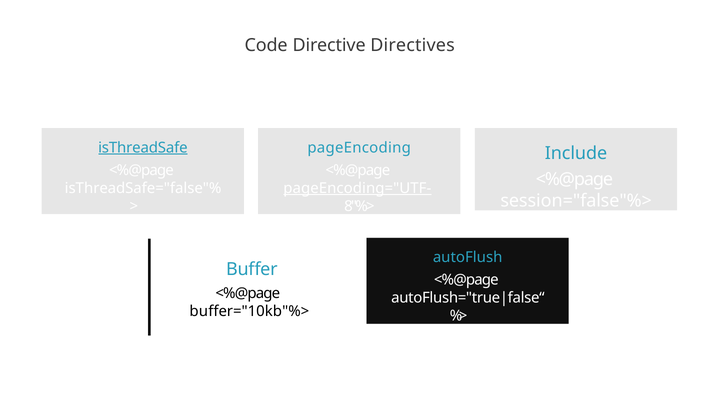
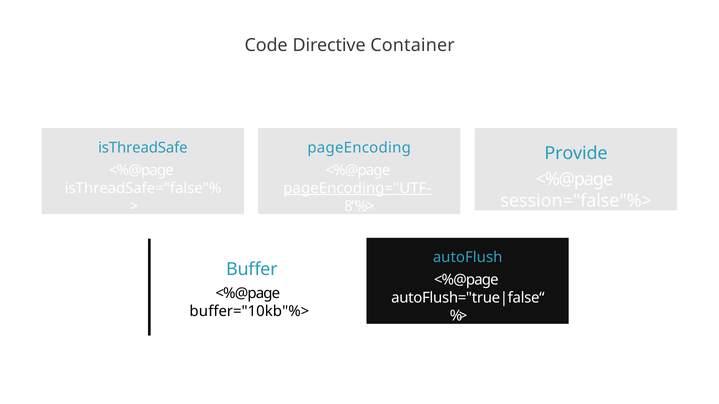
Directives: Directives -> Container (413, 45)
isThreadSafe underline: present -> none (143, 148)
Include: Include -> Provide (576, 153)
